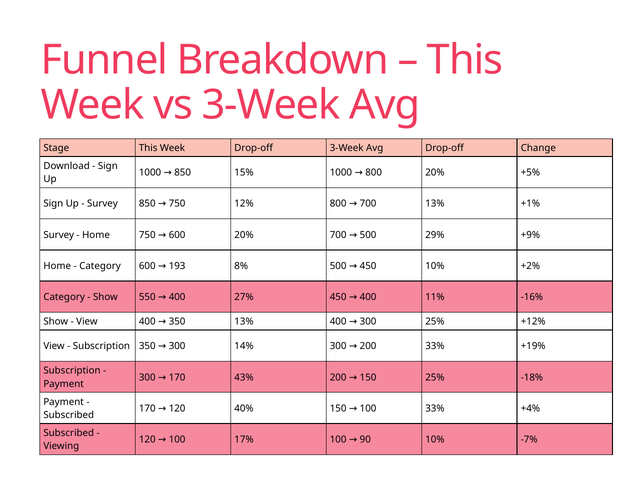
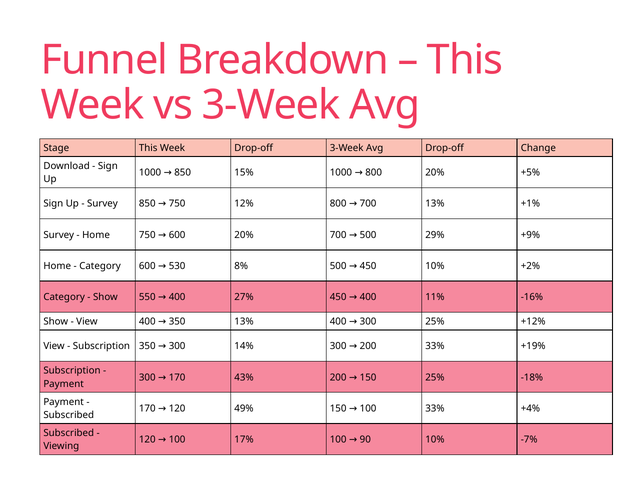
193: 193 -> 530 (177, 266)
40%: 40% -> 49% (244, 408)
